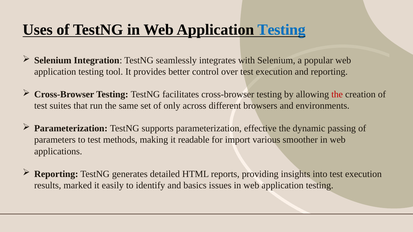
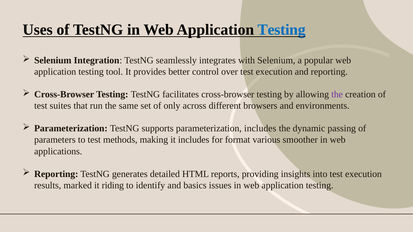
the colour: red -> purple (337, 95)
parameterization effective: effective -> includes (260, 129)
it readable: readable -> includes (194, 140)
import: import -> format (238, 140)
easily: easily -> riding (113, 185)
